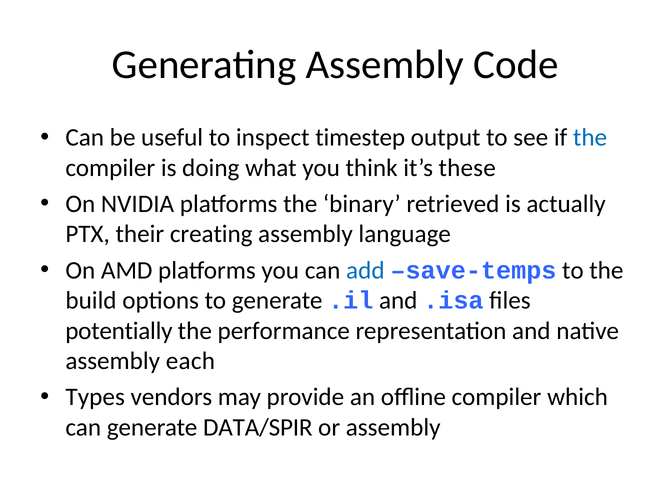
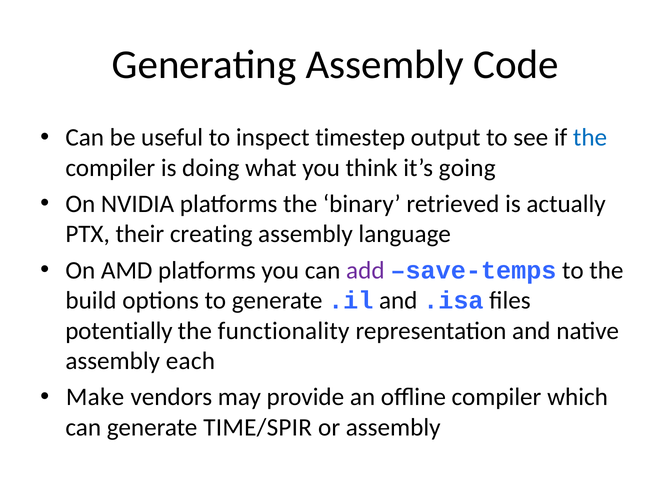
these: these -> going (467, 168)
add colour: blue -> purple (365, 270)
performance: performance -> functionality (284, 331)
Types: Types -> Make (95, 397)
DATA/SPIR: DATA/SPIR -> TIME/SPIR (258, 428)
